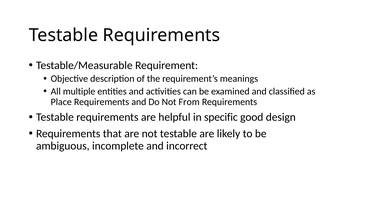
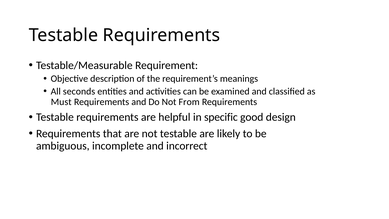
multiple: multiple -> seconds (79, 91)
Place: Place -> Must (61, 102)
